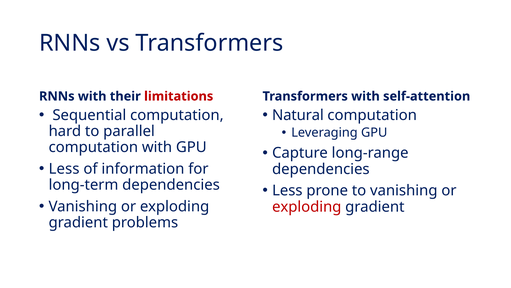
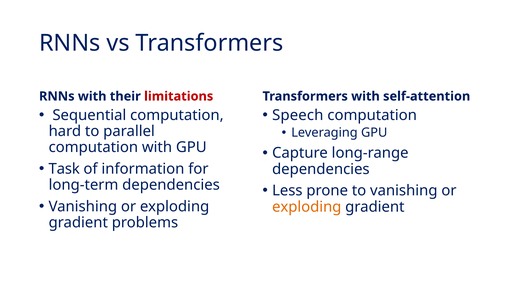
Natural: Natural -> Speech (298, 115)
Less: Less -> Task (64, 169)
exploding colour: red -> orange (307, 206)
